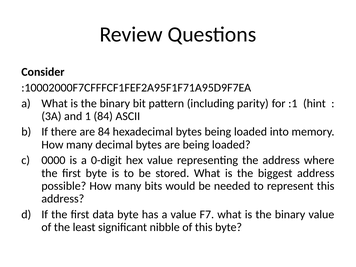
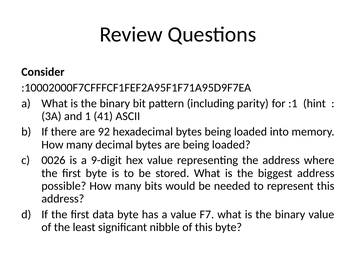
1 84: 84 -> 41 (103, 116)
are 84: 84 -> 92 (104, 132)
0000: 0000 -> 0026 (53, 160)
0-digit: 0-digit -> 9-digit (106, 160)
